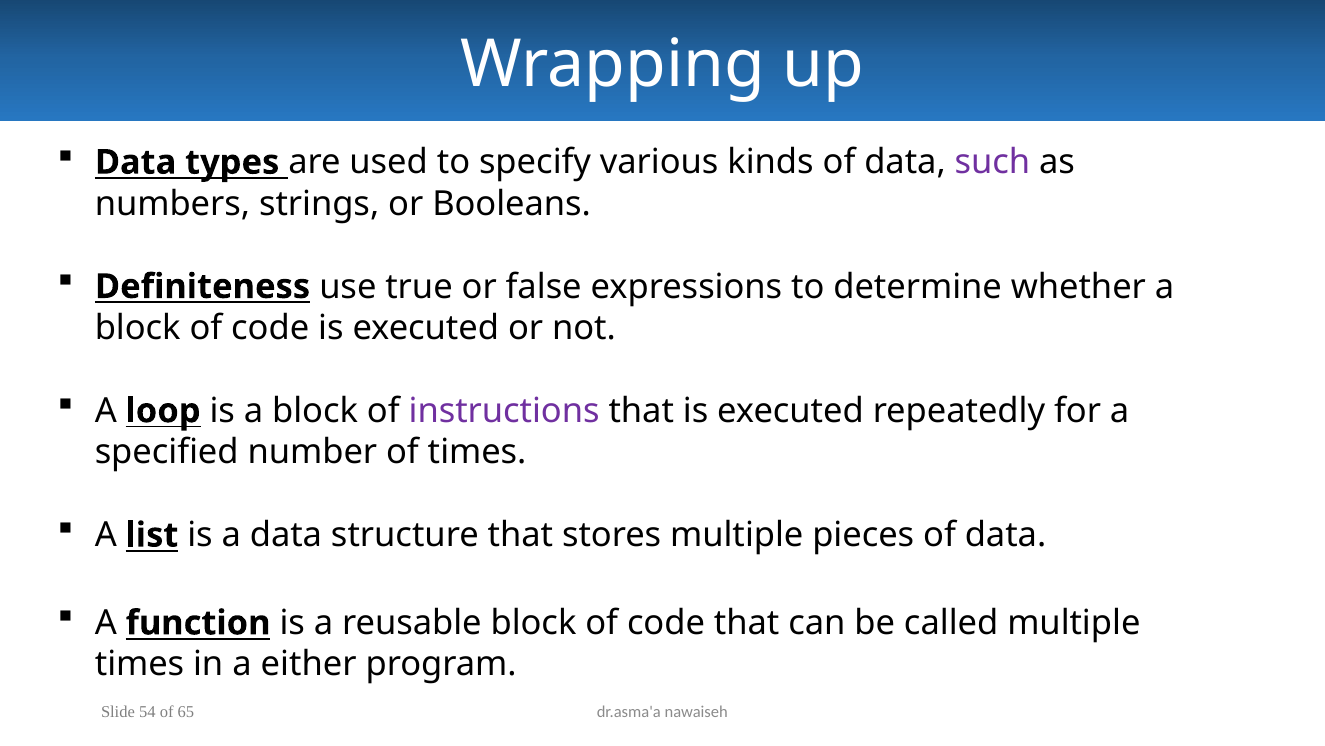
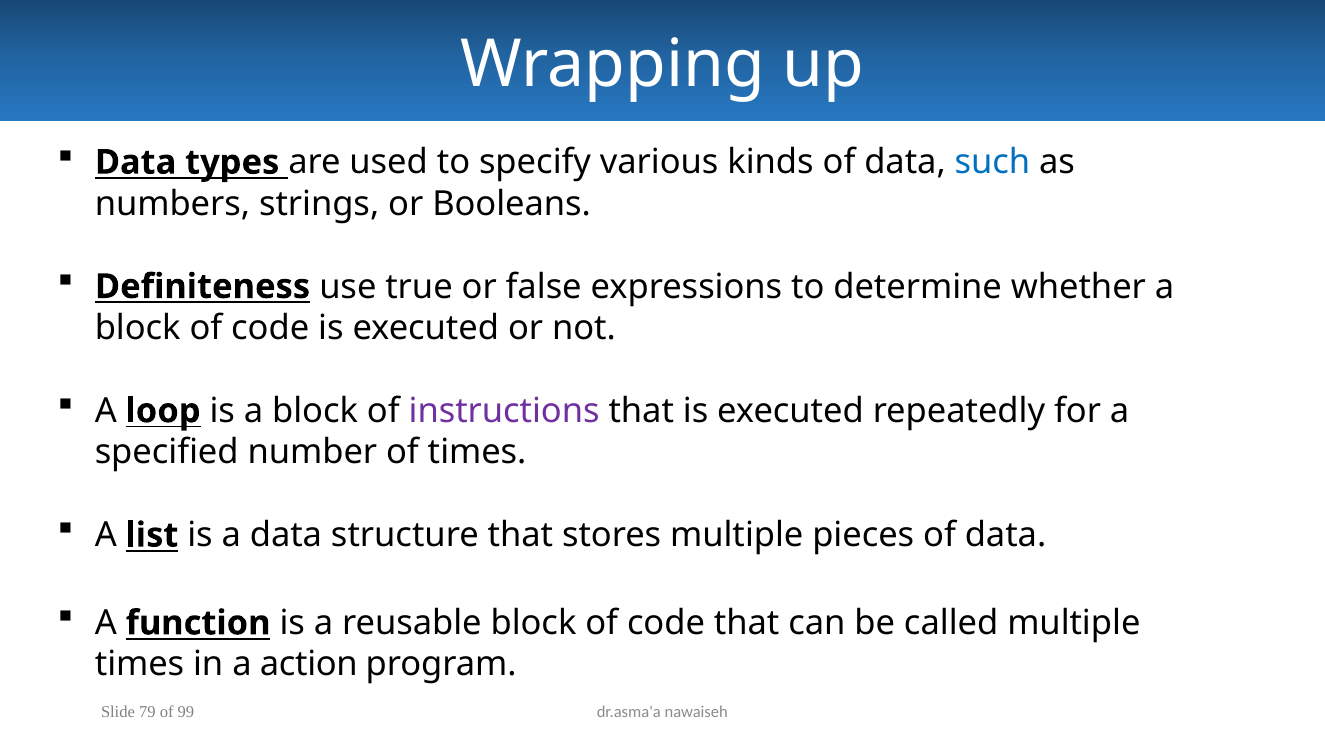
such colour: purple -> blue (992, 162)
either: either -> action (309, 664)
54: 54 -> 79 (147, 712)
65: 65 -> 99 (186, 712)
